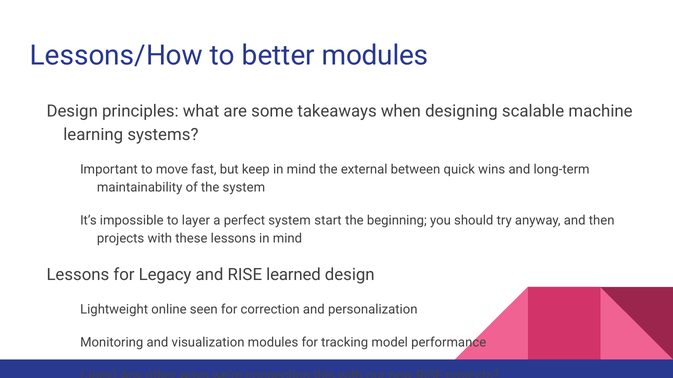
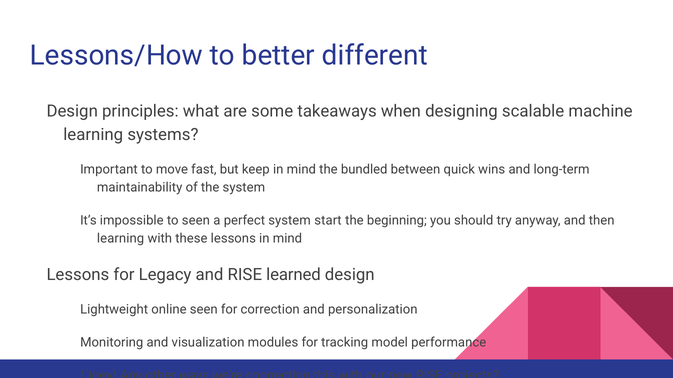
better modules: modules -> different (375, 56)
external: external -> bundled (364, 170)
to layer: layer -> seen (196, 221)
projects: projects -> learning (121, 239)
